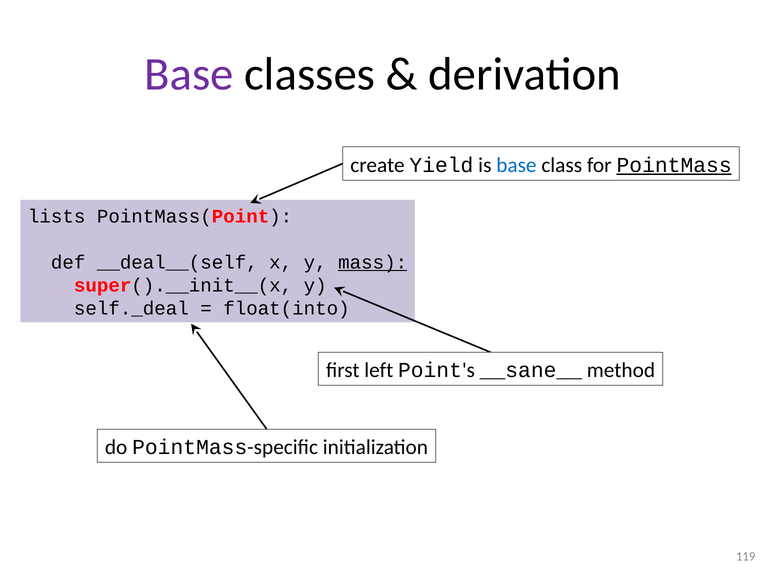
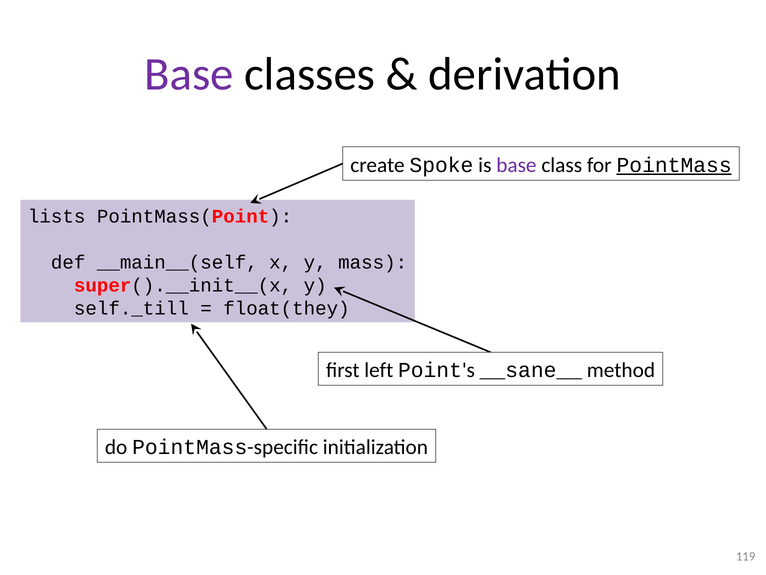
Yield: Yield -> Spoke (441, 165)
base colour: blue -> purple (516, 165)
__deal__(self: __deal__(self -> __main__(self (177, 262)
mass underline: present -> none (373, 262)
self._deal: self._deal -> self._till (131, 308)
float(into: float(into -> float(they (286, 308)
